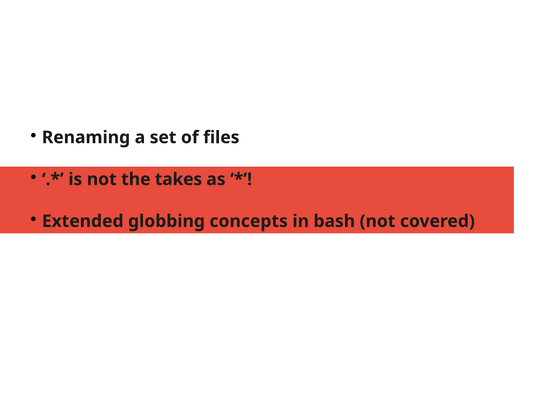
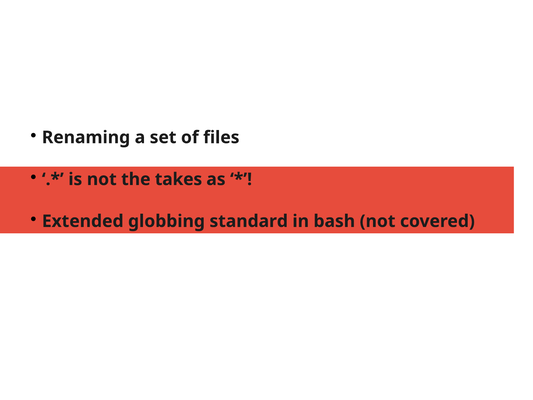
concepts: concepts -> standard (249, 221)
